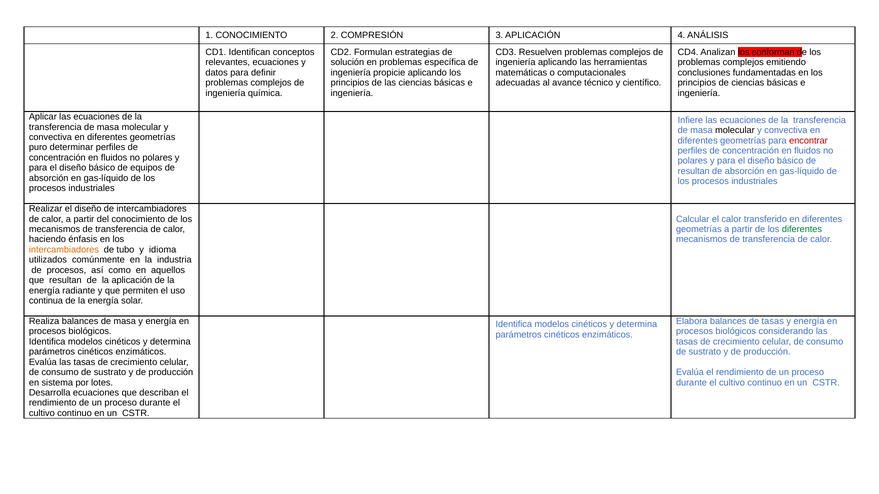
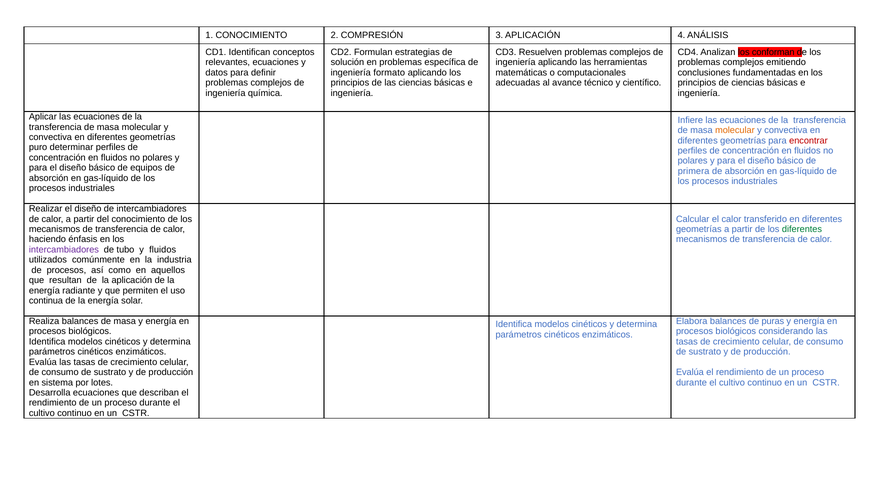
propicie: propicie -> formato (389, 73)
molecular colour: black -> orange (735, 130)
resultan: resultan -> primera (694, 171)
intercambiadores colour: orange -> purple (64, 250)
y idioma: idioma -> fluidos (163, 250)
de tasas: tasas -> puras (773, 321)
